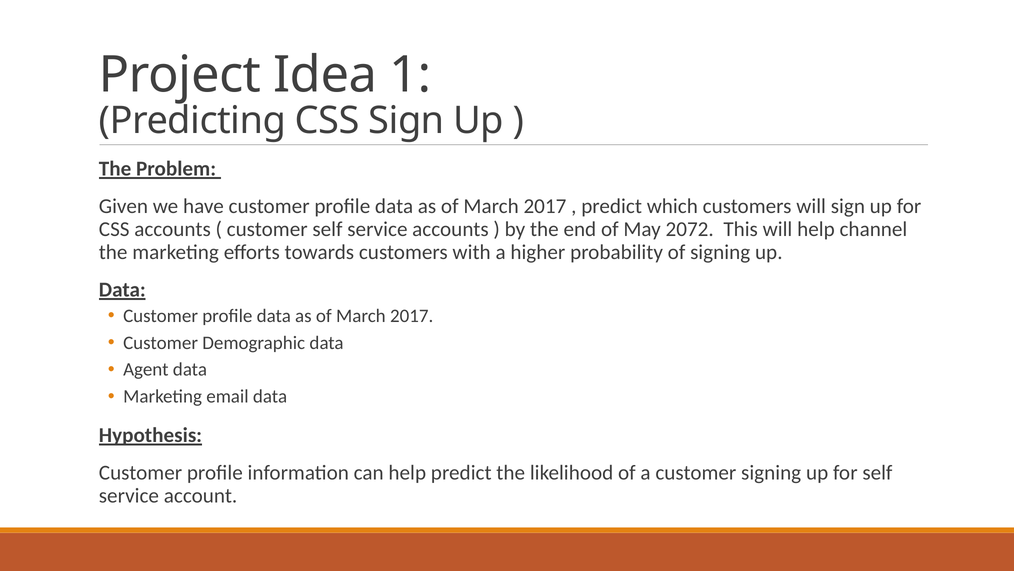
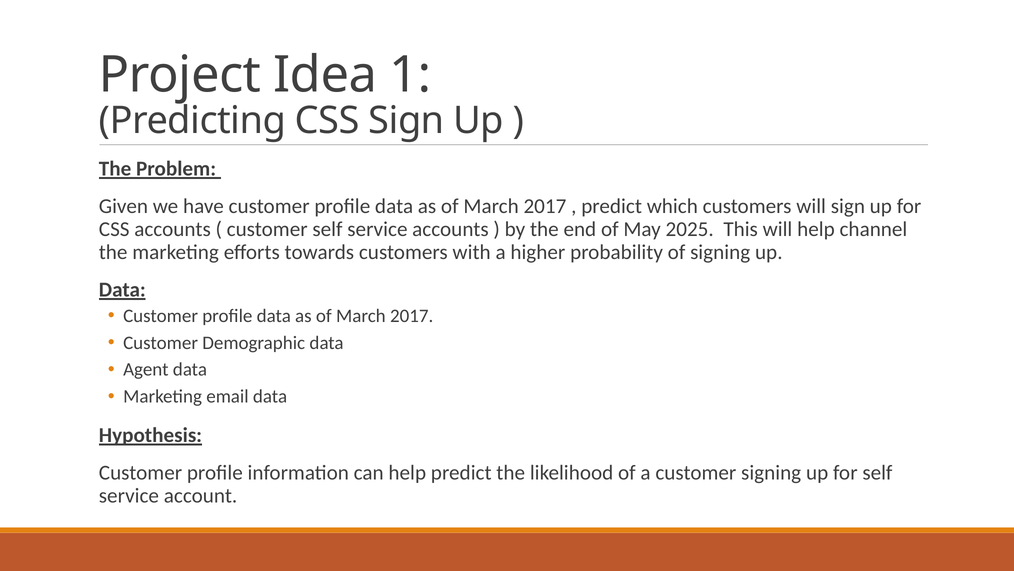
2072: 2072 -> 2025 (690, 229)
